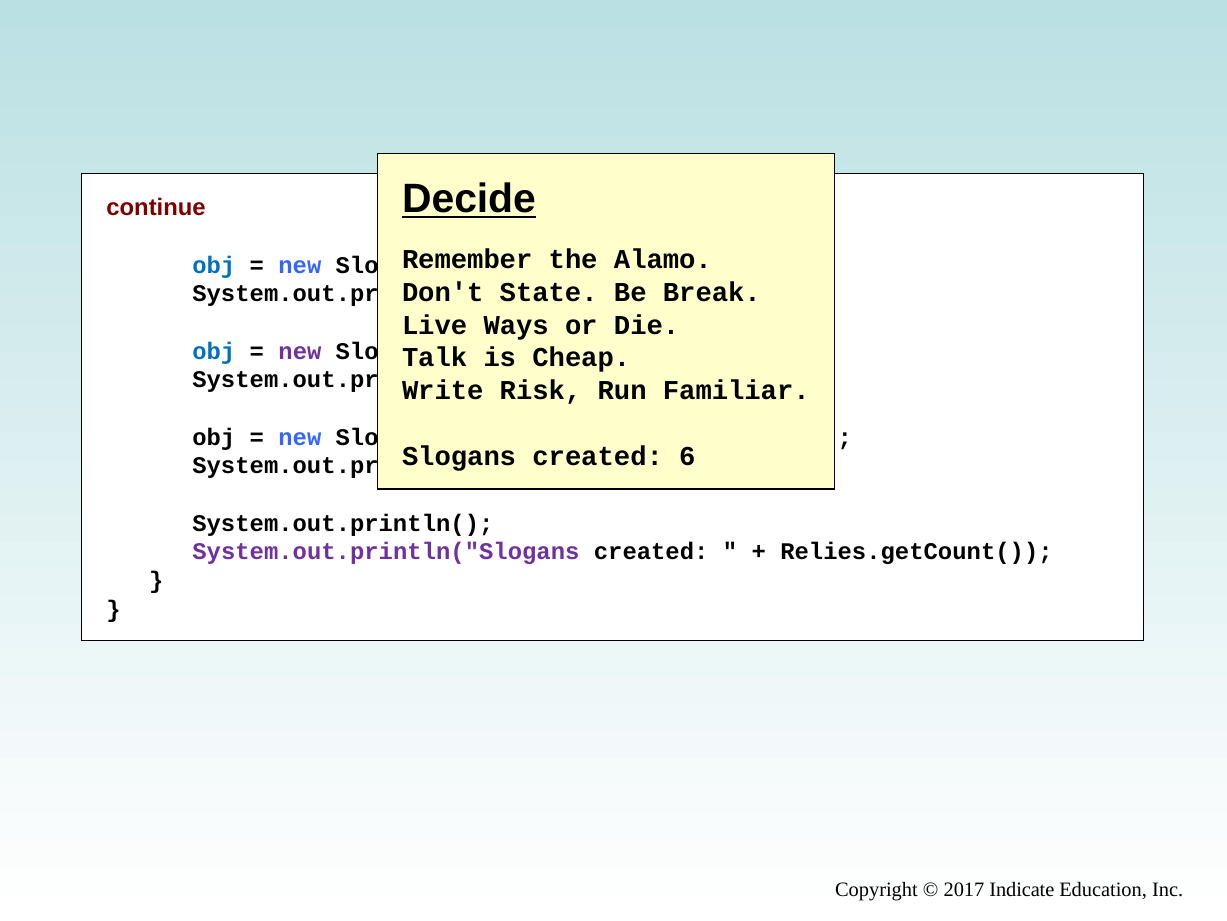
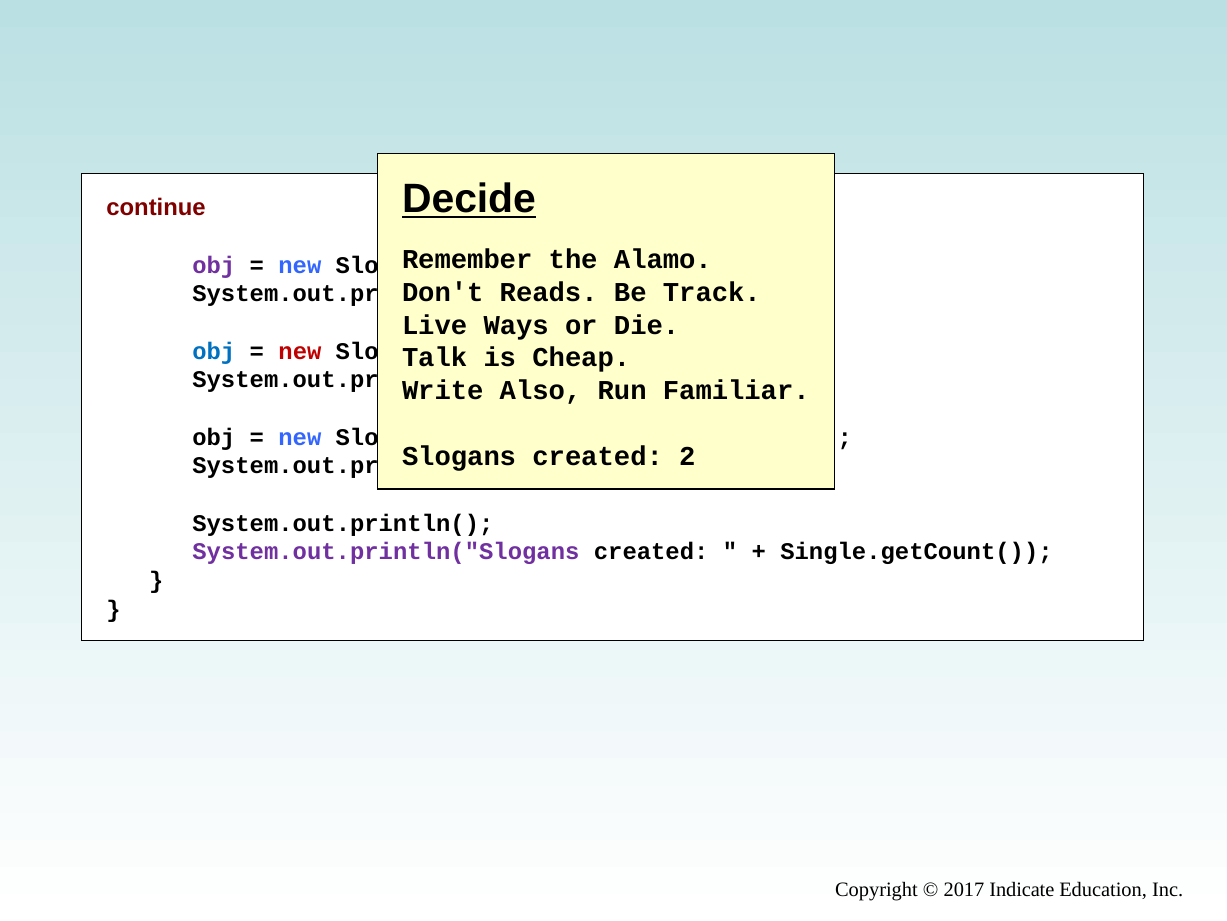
obj colour: blue -> purple (214, 265)
State: State -> Reads (549, 292)
Break: Break -> Track (712, 292)
new colour: purple -> red (300, 351)
Risk: Risk -> Also (541, 390)
6: 6 -> 2 (687, 456)
Relies.getCount(: Relies.getCount( -> Single.getCount( (916, 552)
